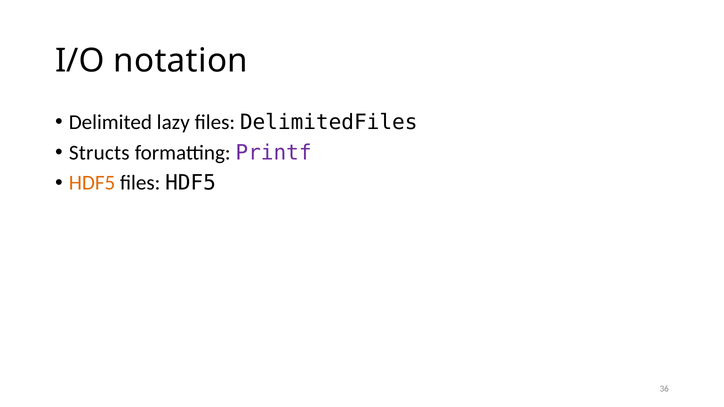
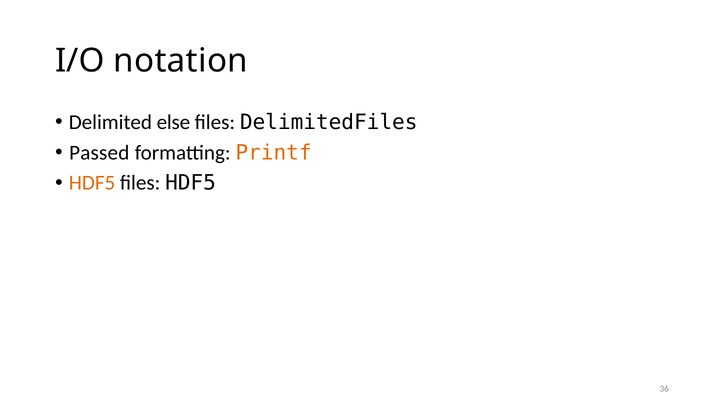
lazy: lazy -> else (173, 122)
Structs: Structs -> Passed (99, 153)
Printf colour: purple -> orange (274, 153)
